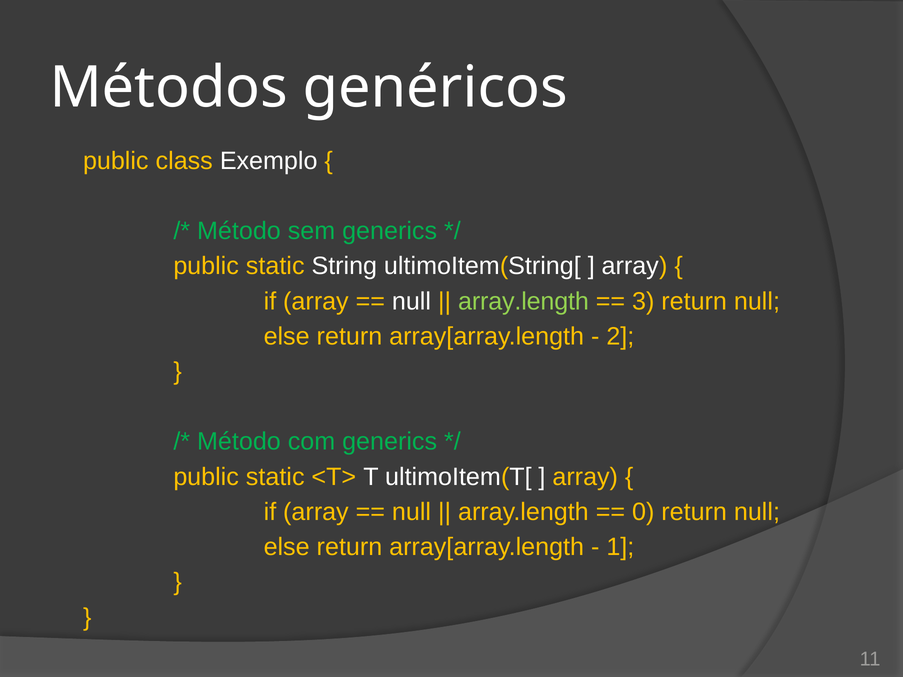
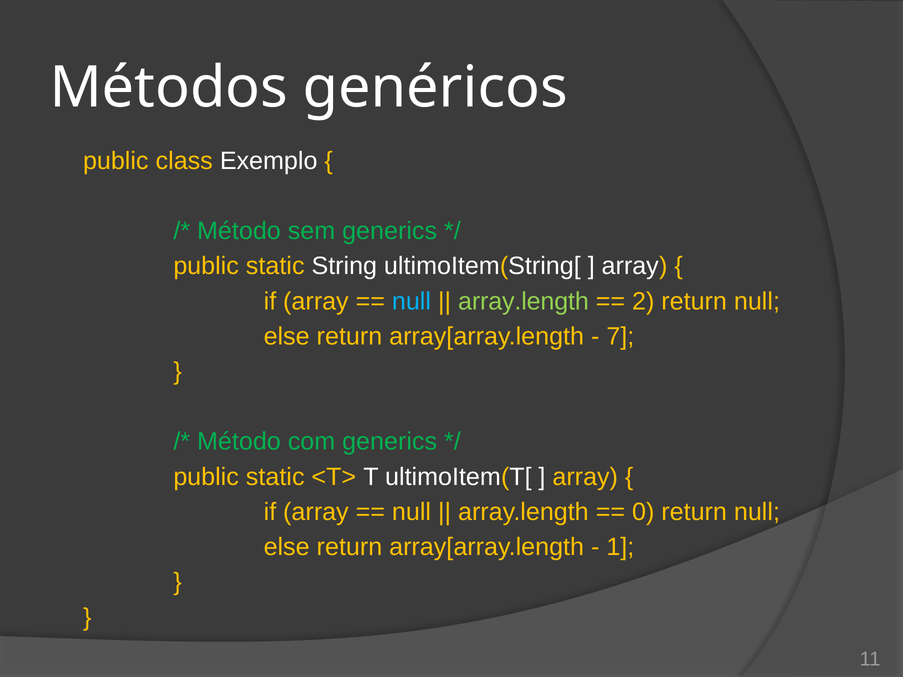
null colour: white -> light blue (411, 301)
3: 3 -> 2 (643, 301)
2: 2 -> 7 (620, 336)
